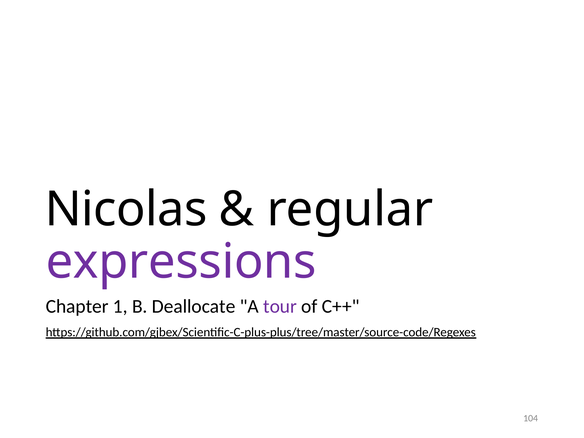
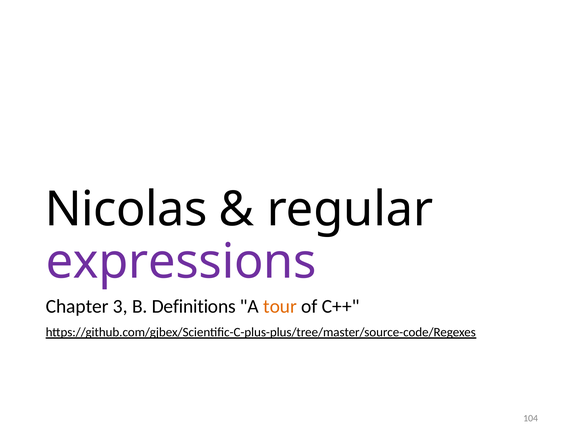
1: 1 -> 3 (120, 306)
Deallocate: Deallocate -> Definitions (194, 306)
tour colour: purple -> orange (280, 306)
